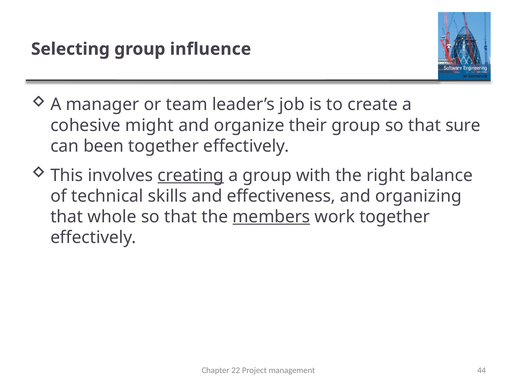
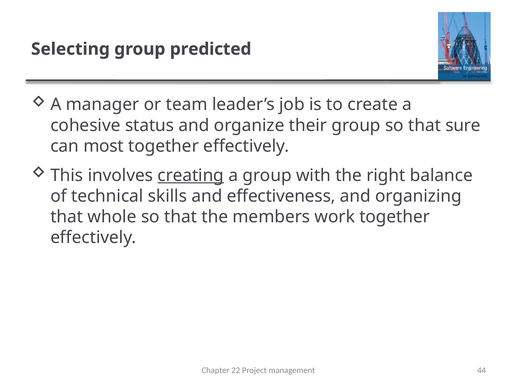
influence: influence -> predicted (211, 49)
might: might -> status (150, 125)
been: been -> most (104, 146)
members underline: present -> none (271, 217)
